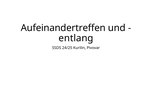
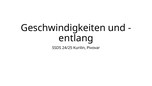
Aufeinandertreffen: Aufeinandertreffen -> Geschwindigkeiten (63, 28)
